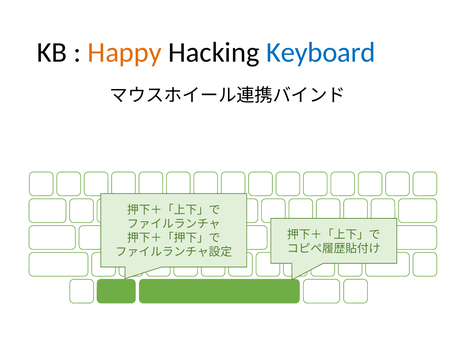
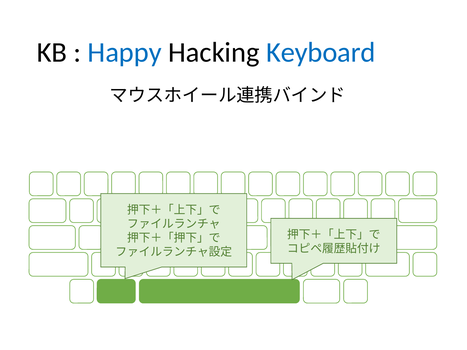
Happy colour: orange -> blue (125, 52)
